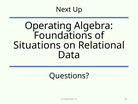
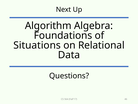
Operating: Operating -> Algorithm (48, 26)
